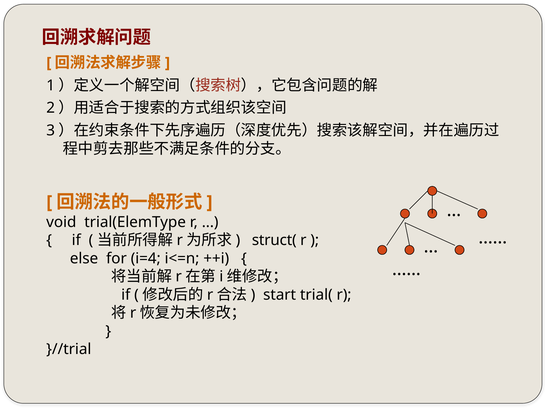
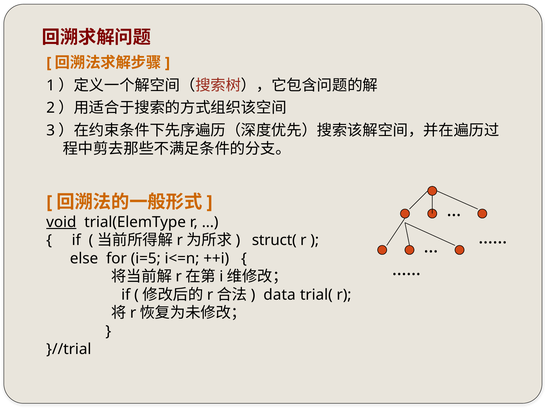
void underline: none -> present (61, 222)
i=4: i=4 -> i=5 (146, 259)
start: start -> data (280, 295)
